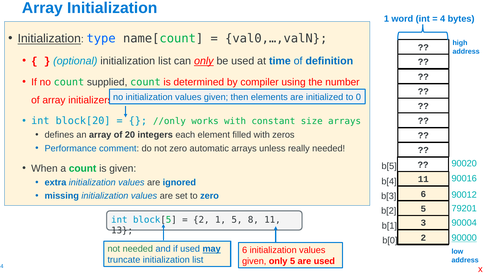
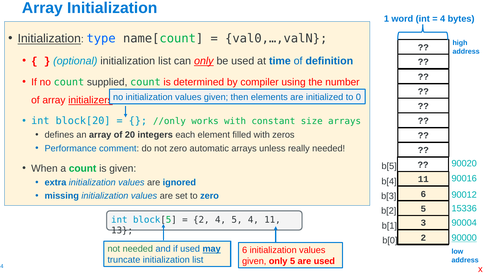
initializers underline: none -> present (90, 100)
79201: 79201 -> 15336 (464, 208)
2 1: 1 -> 4 (220, 220)
5 8: 8 -> 4 (253, 220)
